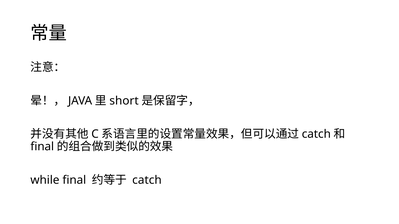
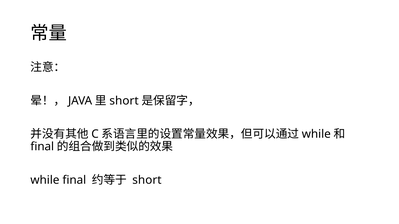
catch: catch -> while (316, 134)
catch: catch -> short (147, 180)
